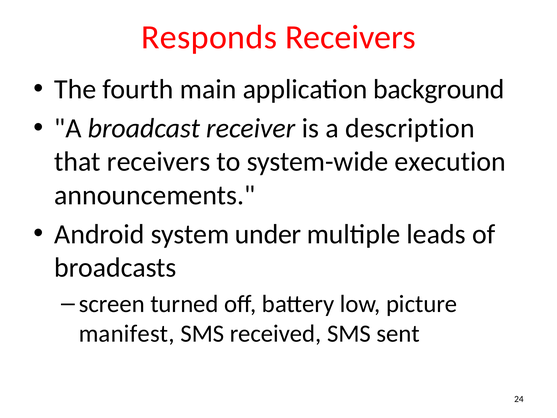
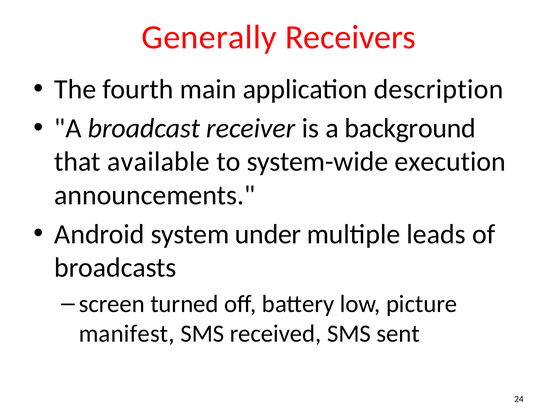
Responds: Responds -> Generally (209, 37)
background: background -> description (439, 89)
description: description -> background (410, 128)
that receivers: receivers -> available (159, 162)
